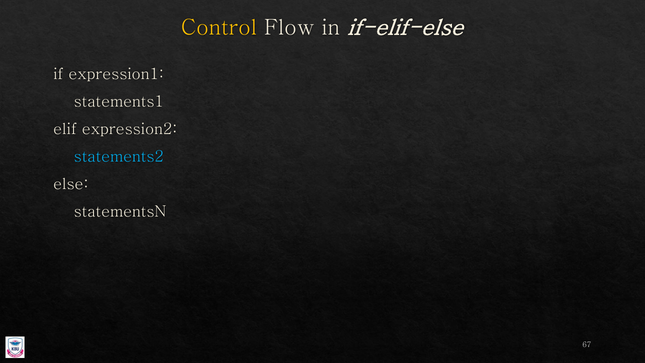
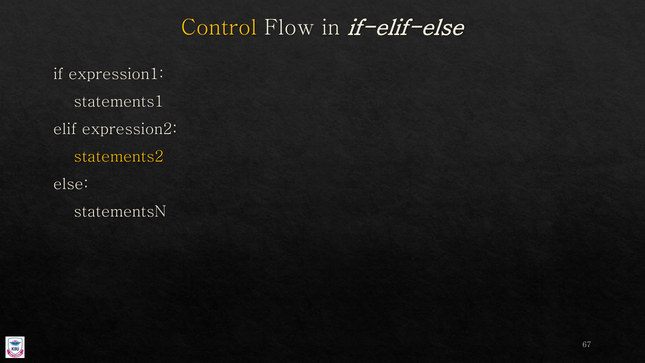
statements2 colour: light blue -> yellow (119, 157)
